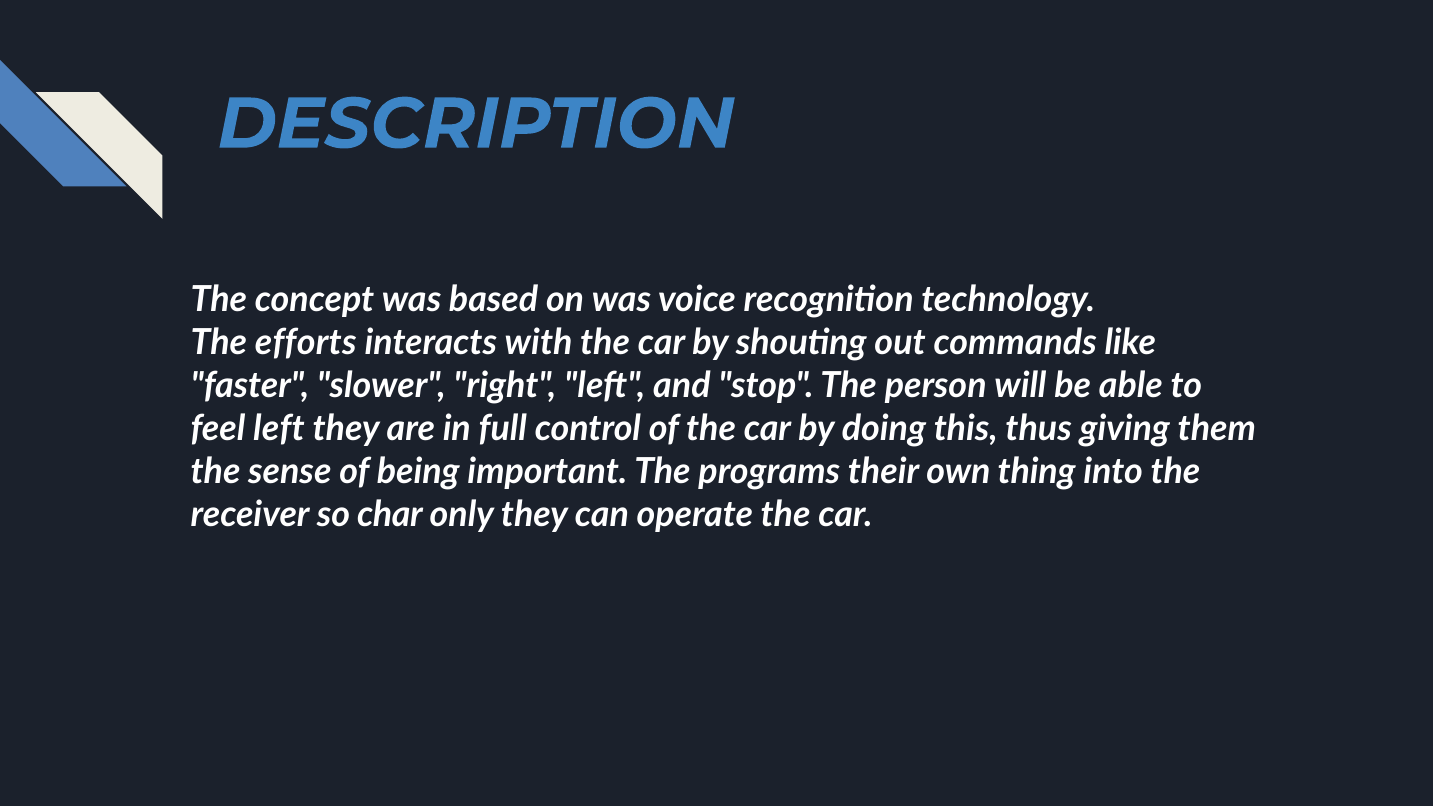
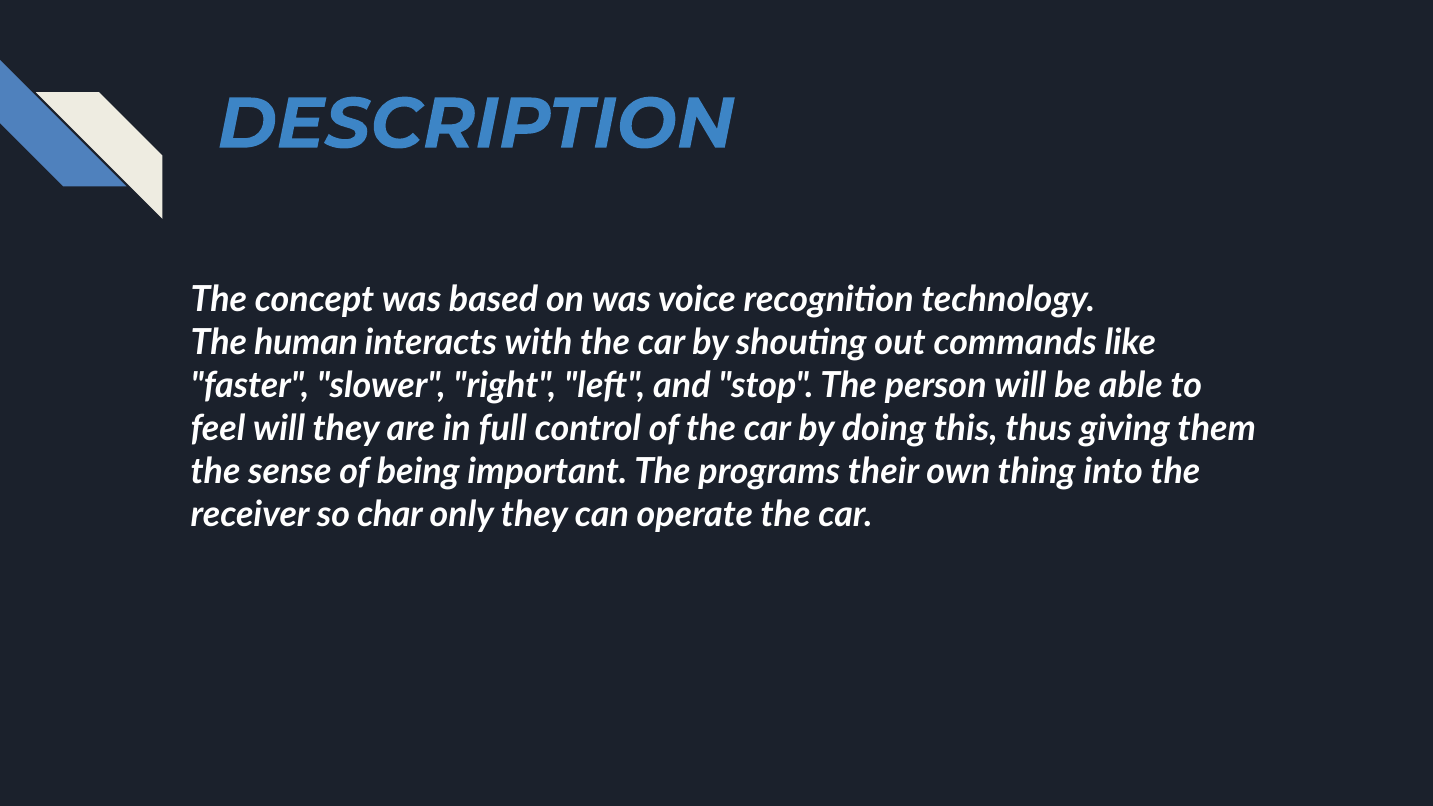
efforts: efforts -> human (306, 342)
feel left: left -> will (279, 428)
